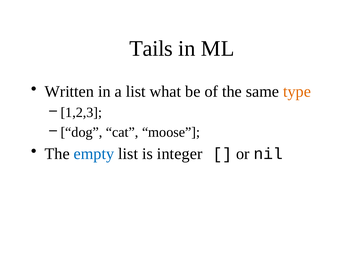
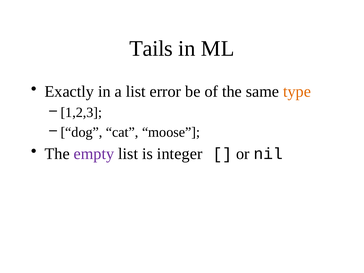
Written: Written -> Exactly (69, 92)
what: what -> error (165, 92)
empty colour: blue -> purple (94, 154)
